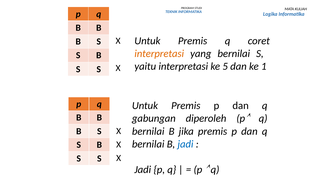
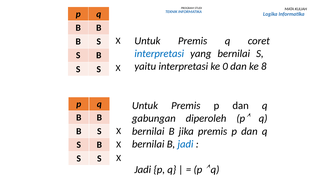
interpretasi colour: orange -> blue (159, 53)
5: 5 -> 0 (225, 66)
1: 1 -> 8 (264, 66)
